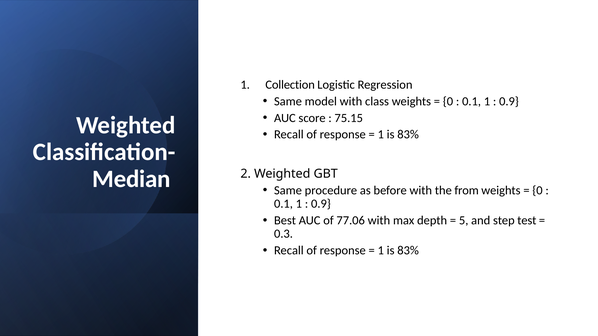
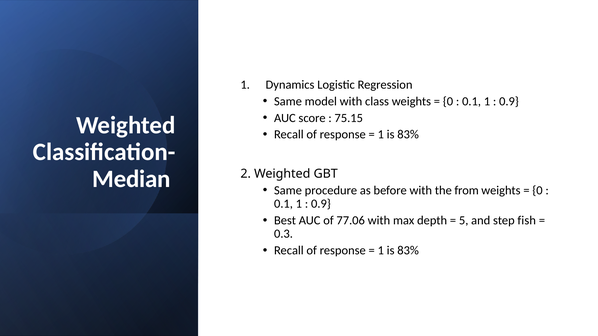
Collection: Collection -> Dynamics (290, 85)
test: test -> fish (527, 221)
